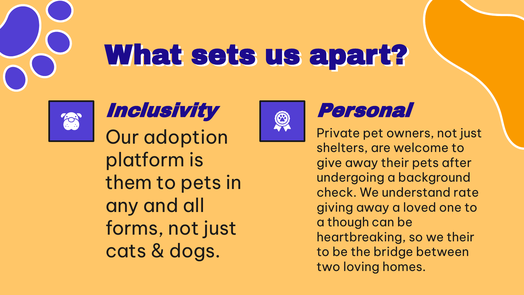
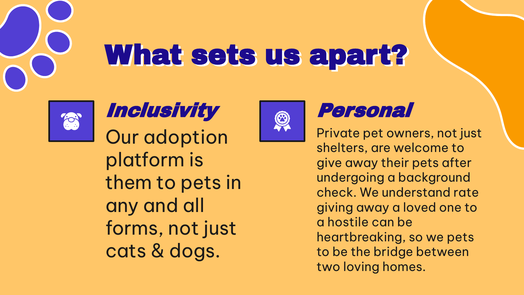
though: though -> hostile (348, 222)
we their: their -> pets (460, 237)
